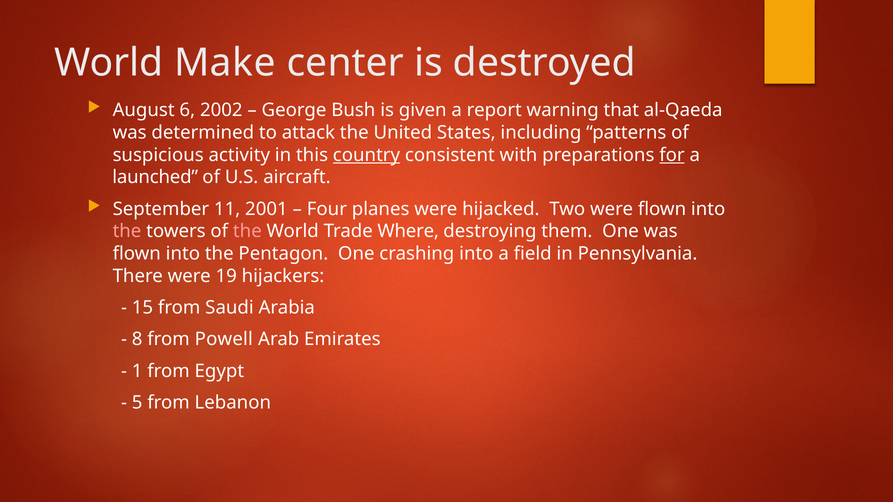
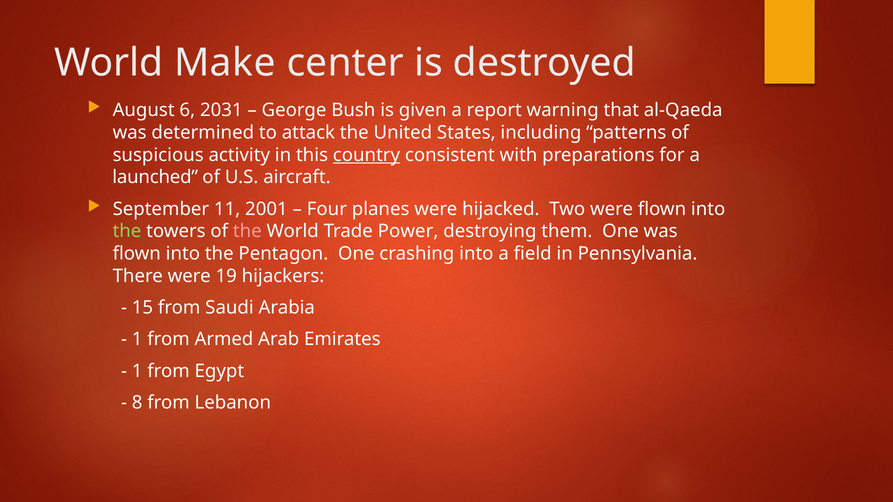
2002: 2002 -> 2031 (221, 110)
for underline: present -> none (672, 155)
the colour: pink -> light green (127, 231)
Where: Where -> Power (408, 231)
8: 8 -> 1 (137, 339)
Powell: Powell -> Armed (224, 339)
5: 5 -> 8 (137, 403)
